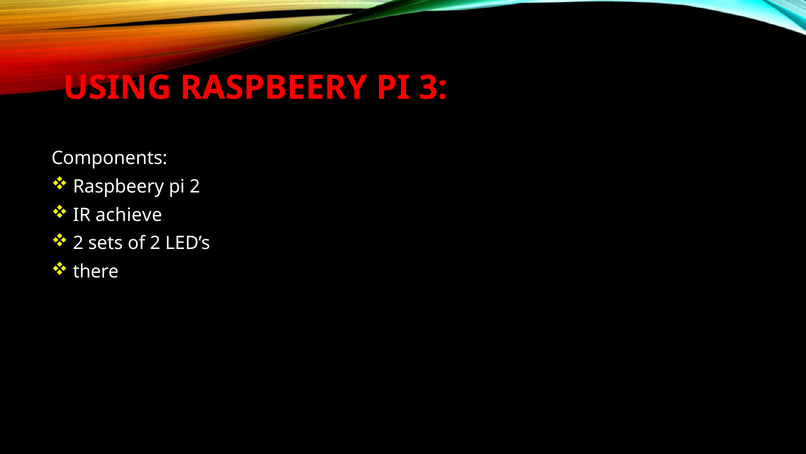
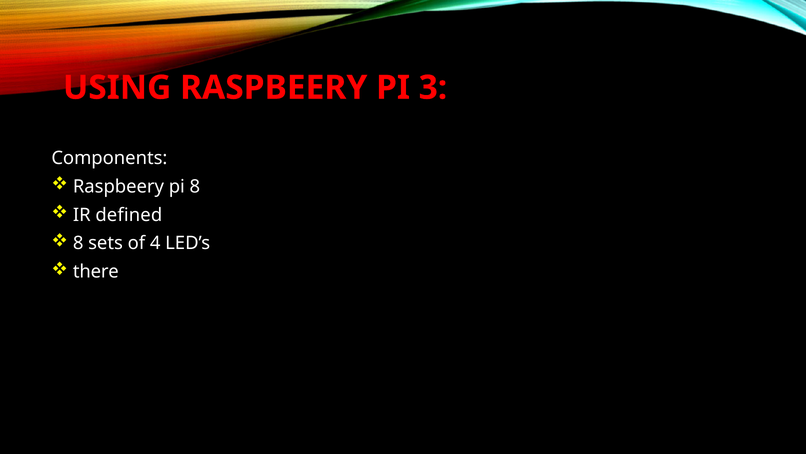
pi 2: 2 -> 8 (195, 186)
achieve: achieve -> defined (129, 215)
2: 2 -> 8 (78, 243)
of 2: 2 -> 4 (155, 243)
